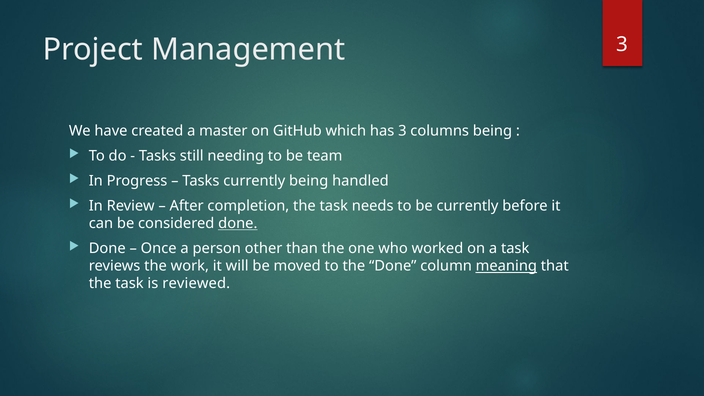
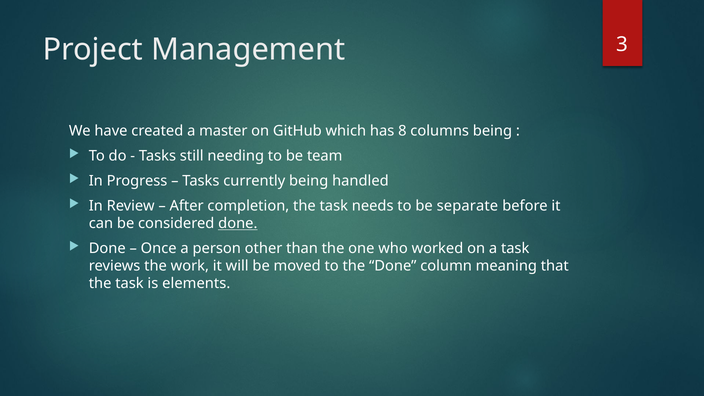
has 3: 3 -> 8 (402, 131)
be currently: currently -> separate (467, 206)
meaning underline: present -> none (506, 266)
reviewed: reviewed -> elements (196, 284)
